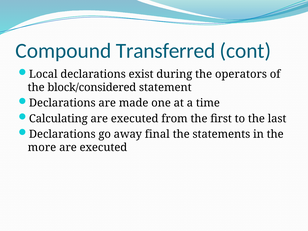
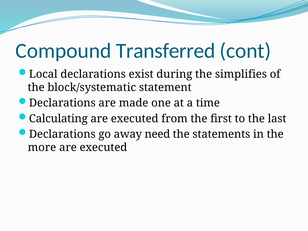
operators: operators -> simplifies (241, 74)
block/considered: block/considered -> block/systematic (92, 87)
final: final -> need (157, 134)
